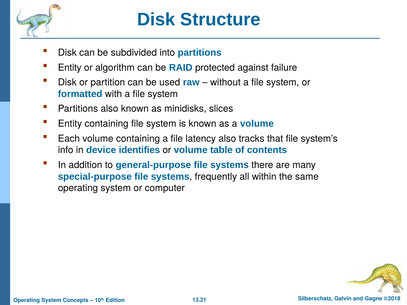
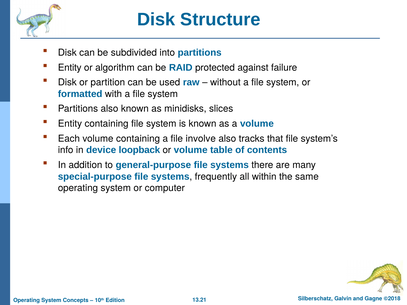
latency: latency -> involve (201, 139)
identifies: identifies -> loopback (139, 150)
